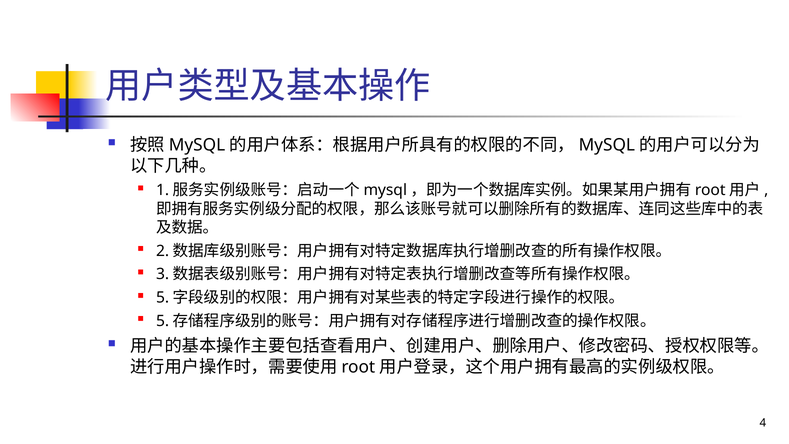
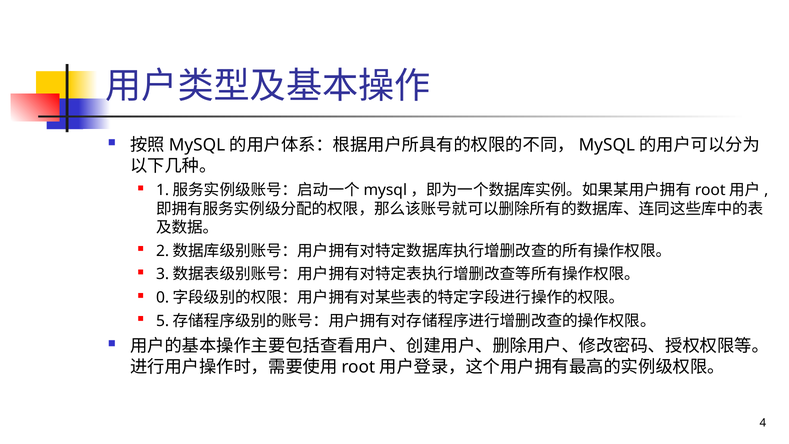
5: 5 -> 0 (163, 298)
